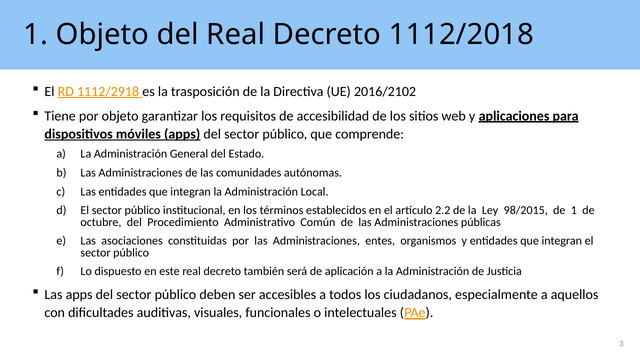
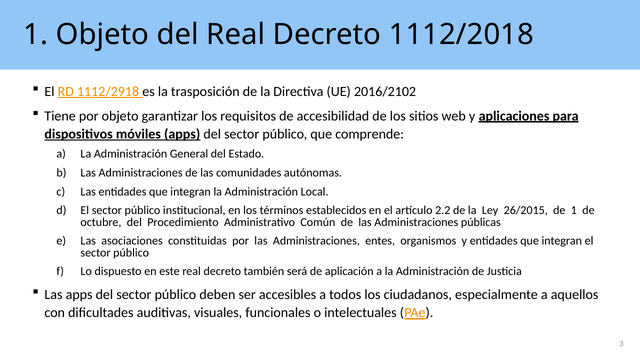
98/2015: 98/2015 -> 26/2015 (526, 211)
